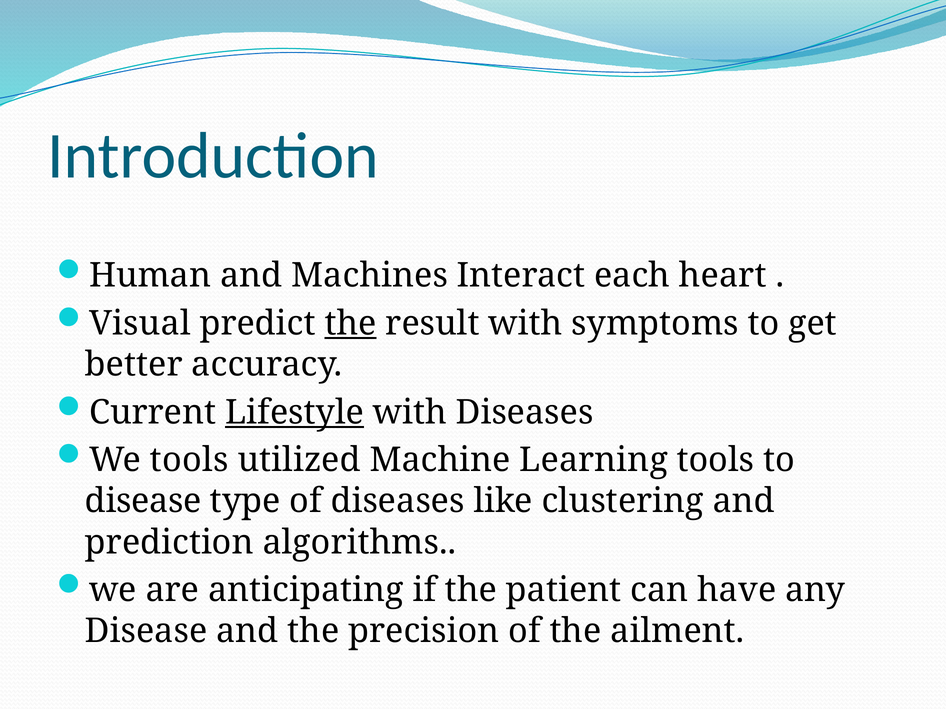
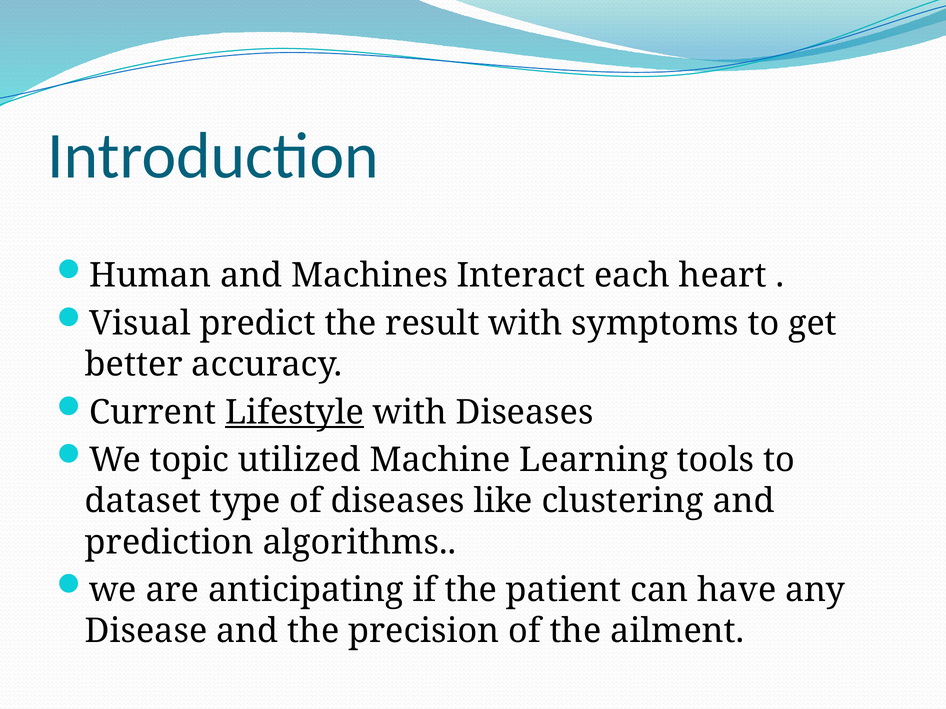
the underline: present -> none (351, 324)
We tools: tools -> topic (190, 461)
disease: disease -> dataset (143, 502)
